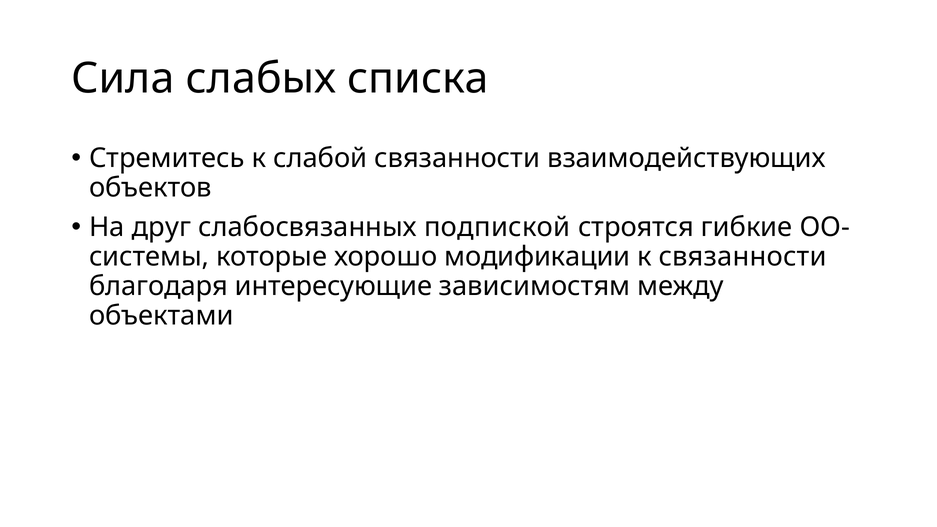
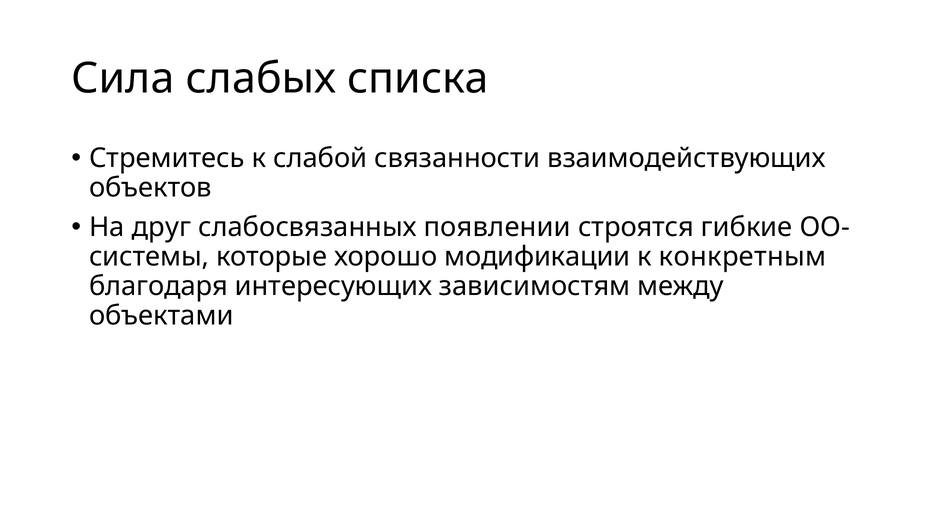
подпиской: подпиской -> появлении (497, 227)
к связанности: связанности -> конкретным (743, 257)
интересующие: интересующие -> интересующих (333, 286)
